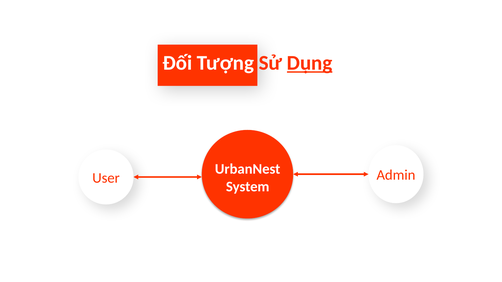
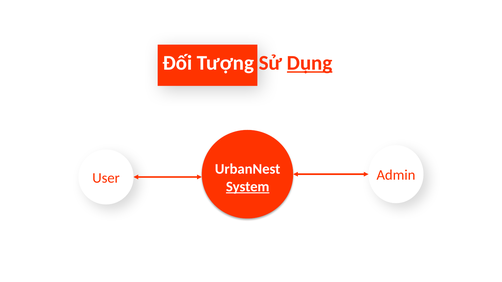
System underline: none -> present (248, 187)
